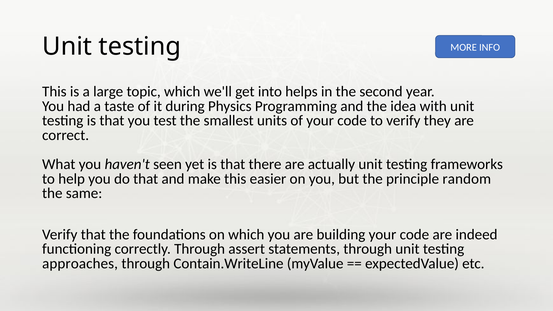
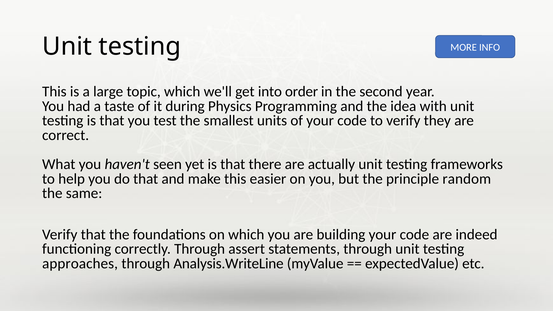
helps: helps -> order (302, 92)
Contain.WriteLine: Contain.WriteLine -> Analysis.WriteLine (229, 264)
